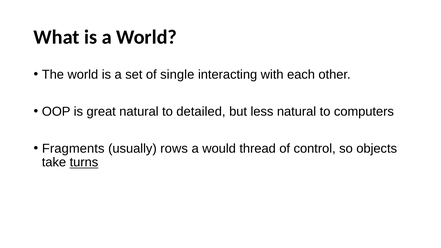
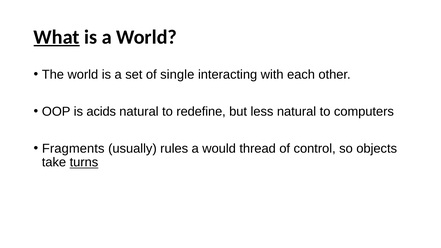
What underline: none -> present (57, 37)
great: great -> acids (101, 112)
detailed: detailed -> redefine (201, 112)
rows: rows -> rules (174, 149)
